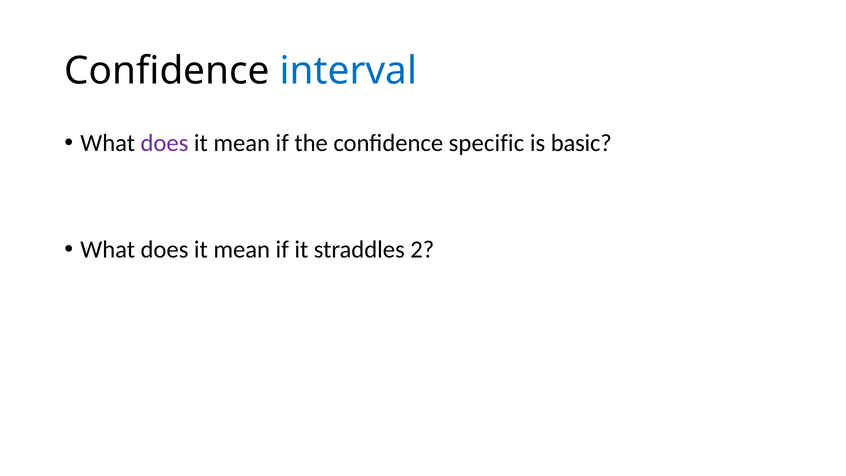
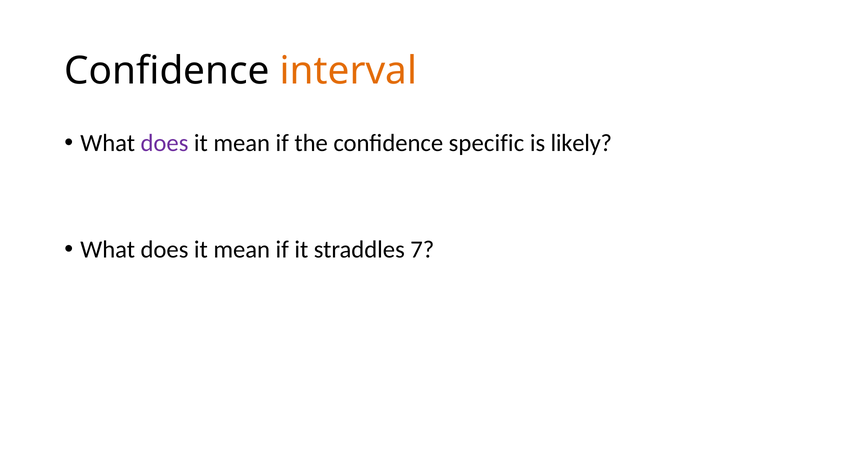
interval colour: blue -> orange (348, 71)
basic: basic -> likely (581, 143)
2: 2 -> 7 (422, 249)
